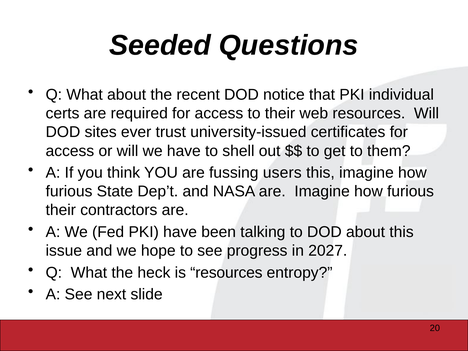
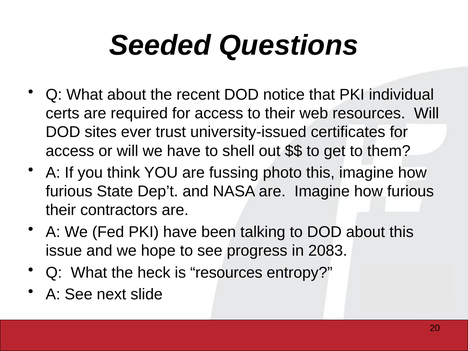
users: users -> photo (282, 173)
2027: 2027 -> 2083 (328, 251)
